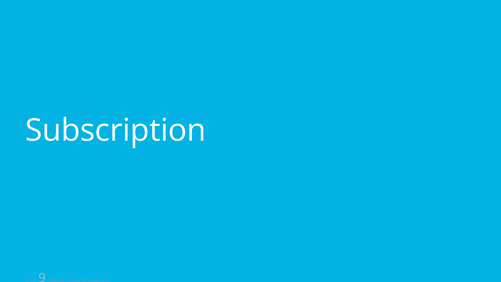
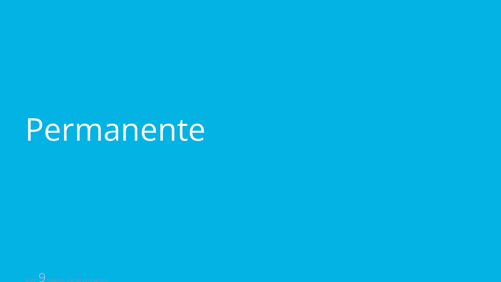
Subscription: Subscription -> Permanente (115, 131)
